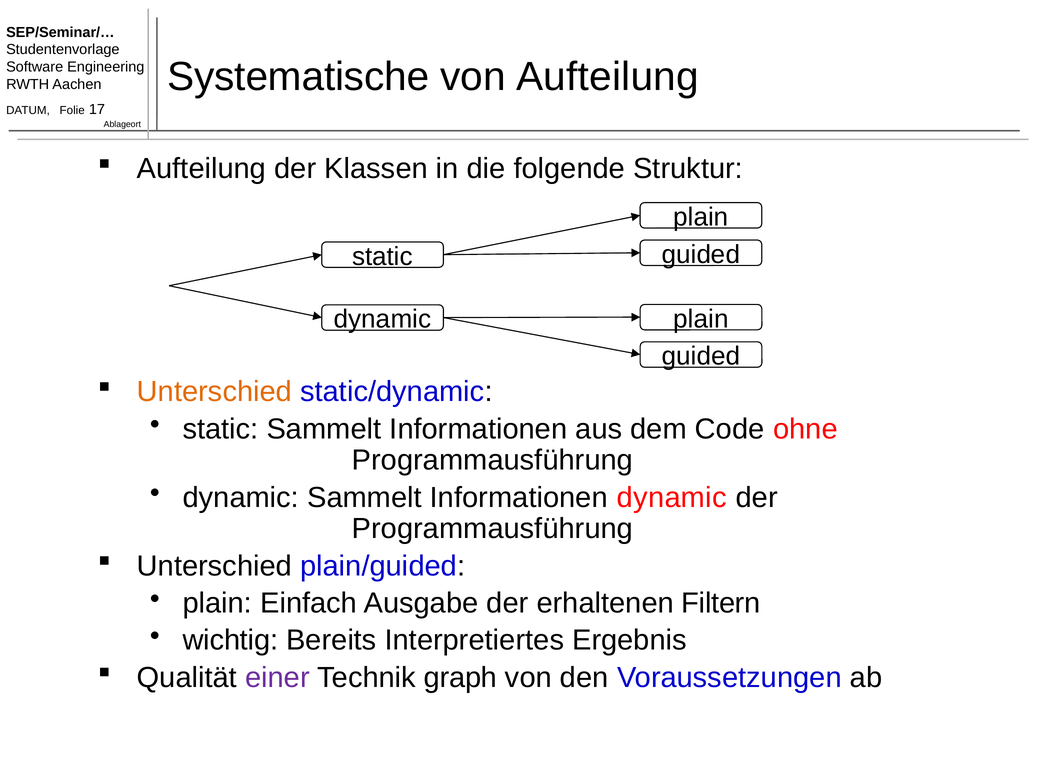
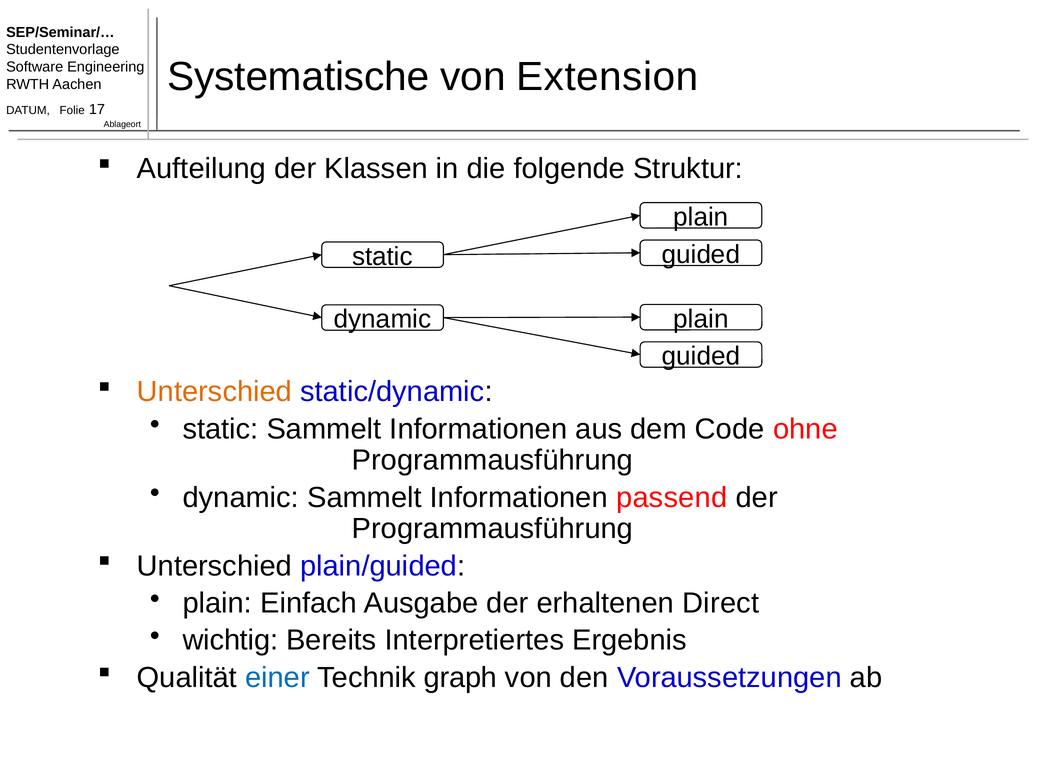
von Aufteilung: Aufteilung -> Extension (607, 77)
Informationen dynamic: dynamic -> passend (672, 498)
Filtern: Filtern -> Direct (721, 604)
einer colour: purple -> blue (277, 678)
